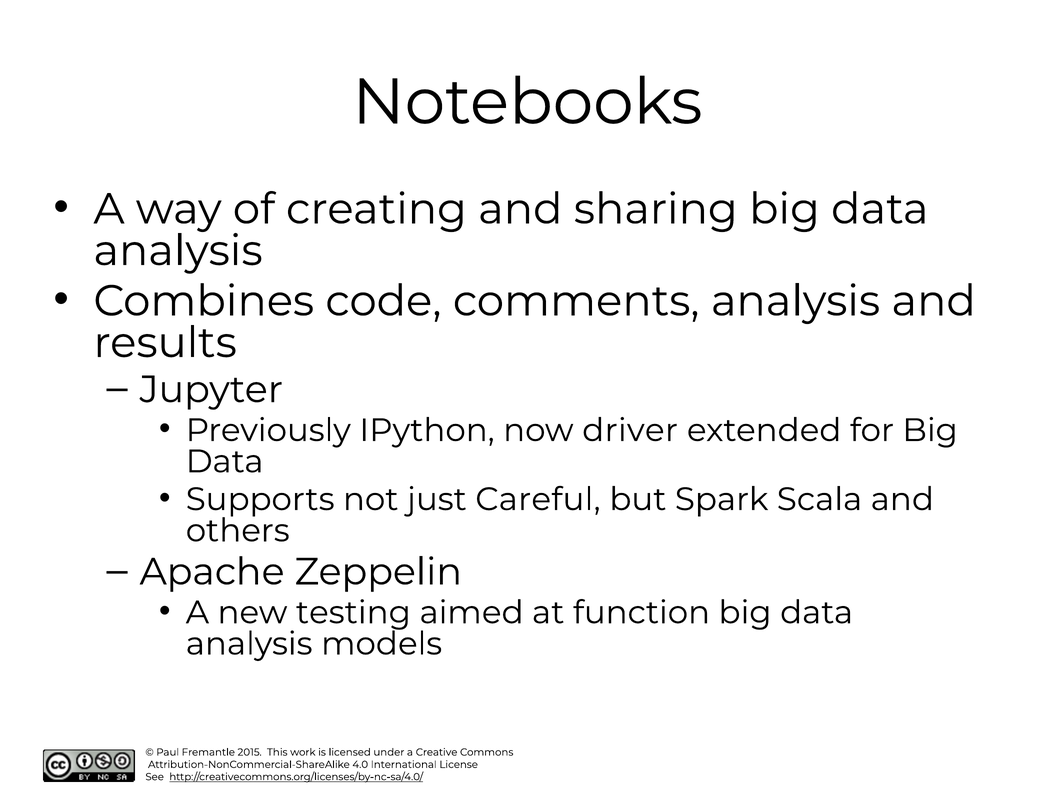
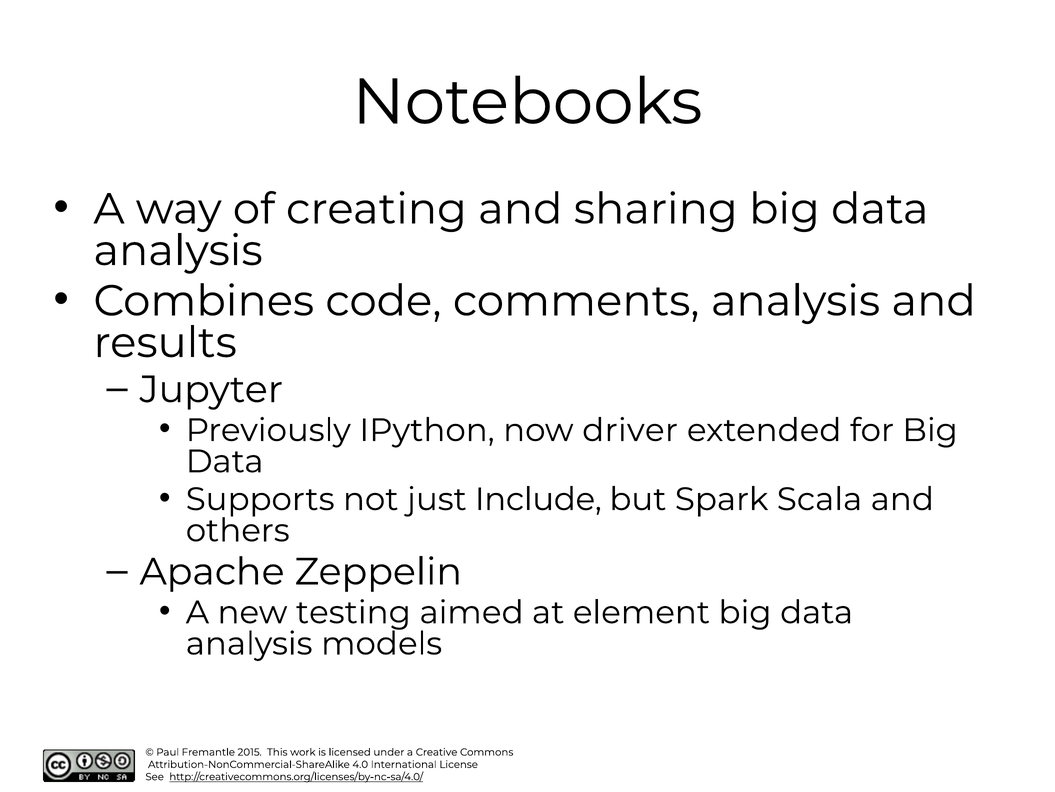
Careful: Careful -> Include (538, 499)
function: function -> element (641, 612)
